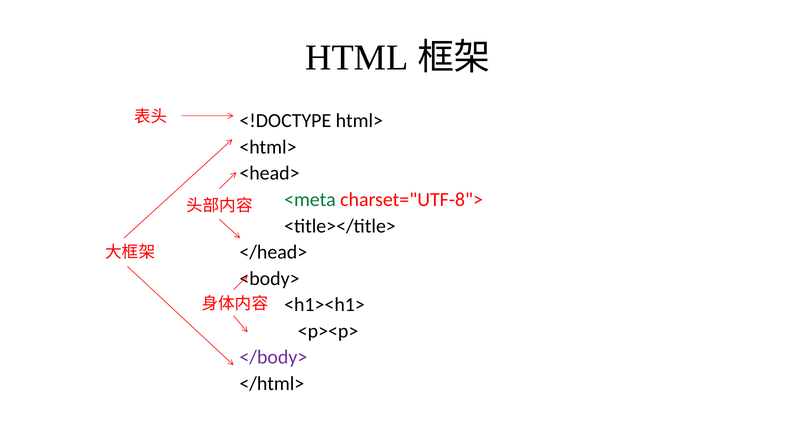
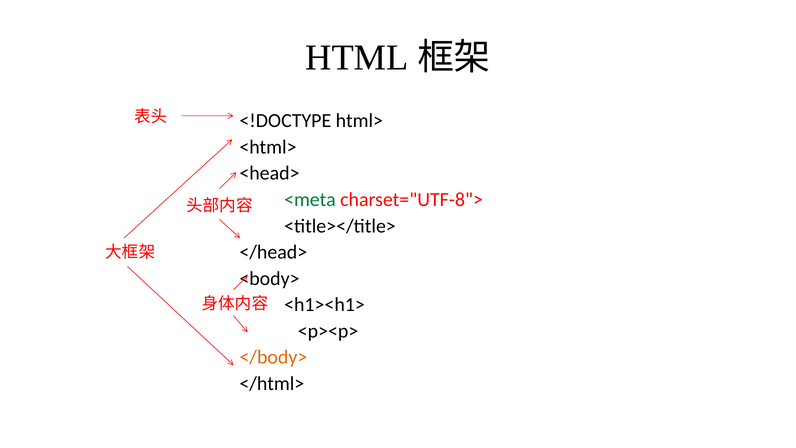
</body> colour: purple -> orange (273, 357)
